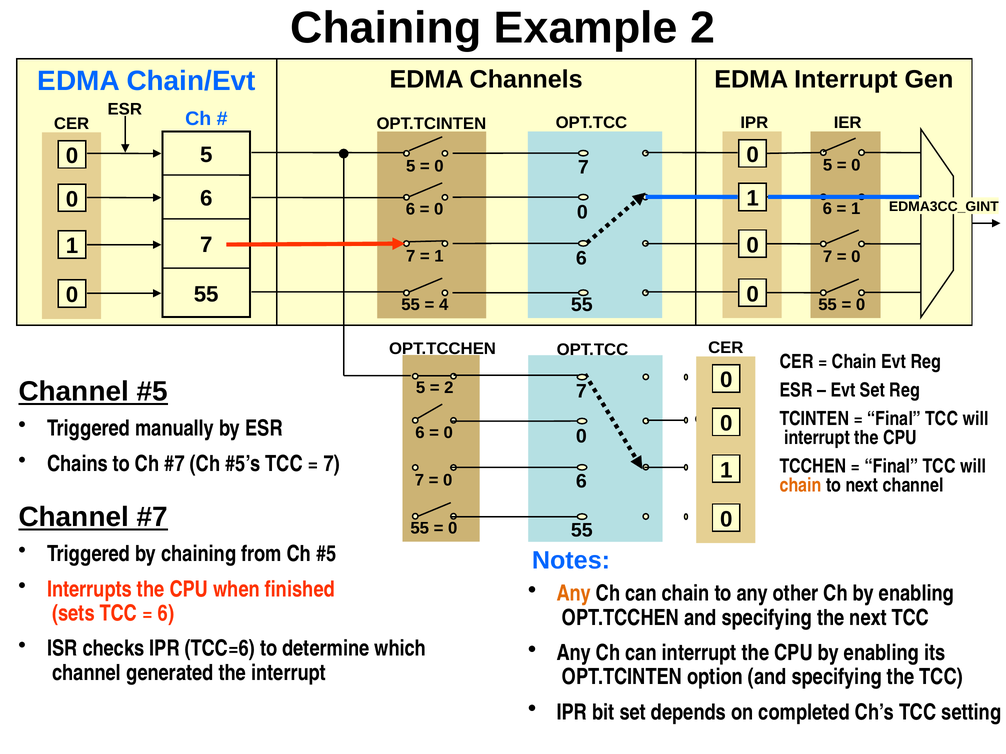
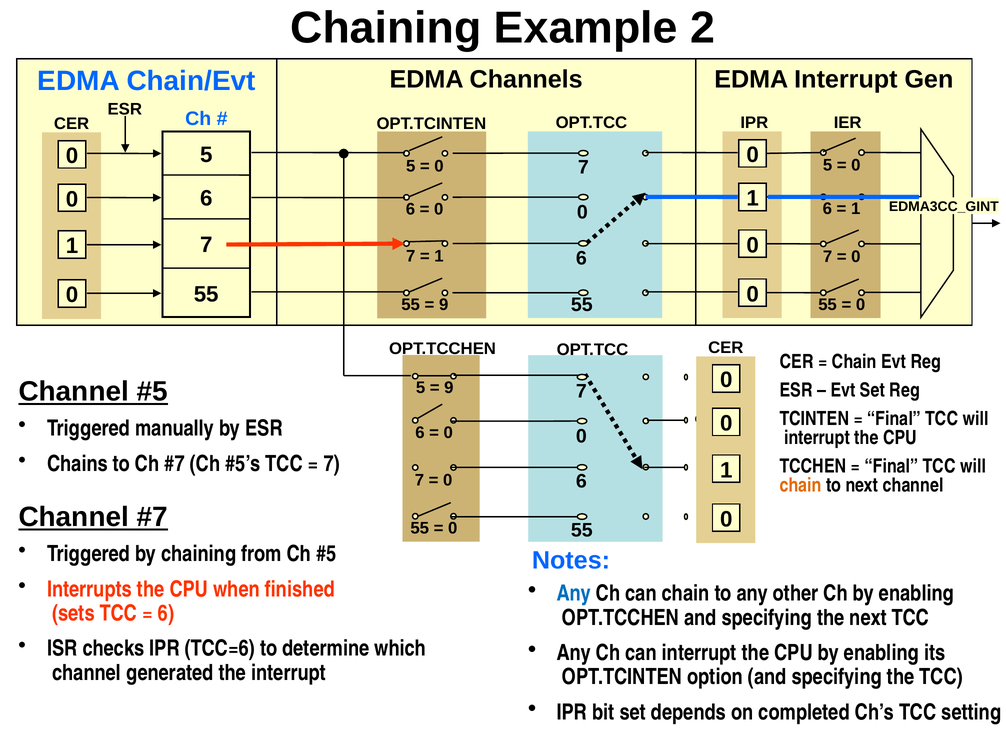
4: 4 -> 9 (444, 305)
2: 2 -> 9 (449, 388)
Any colour: orange -> blue (574, 594)
